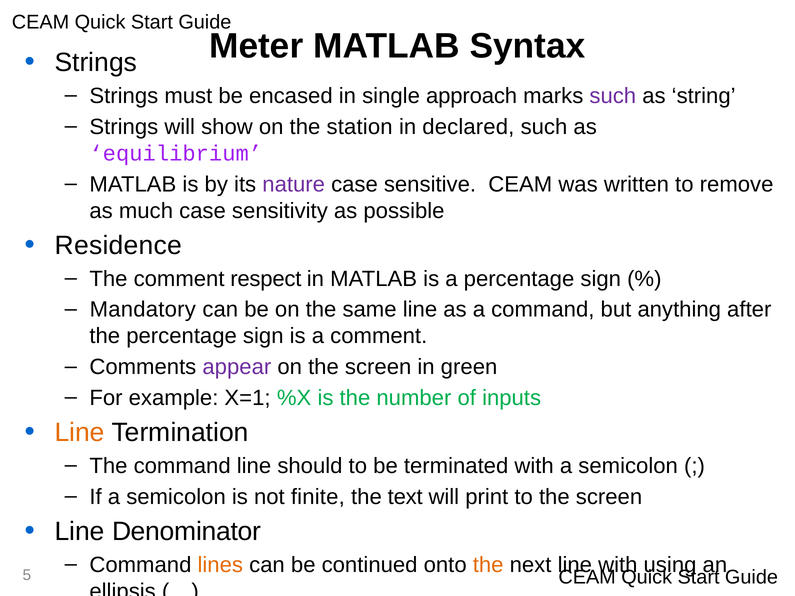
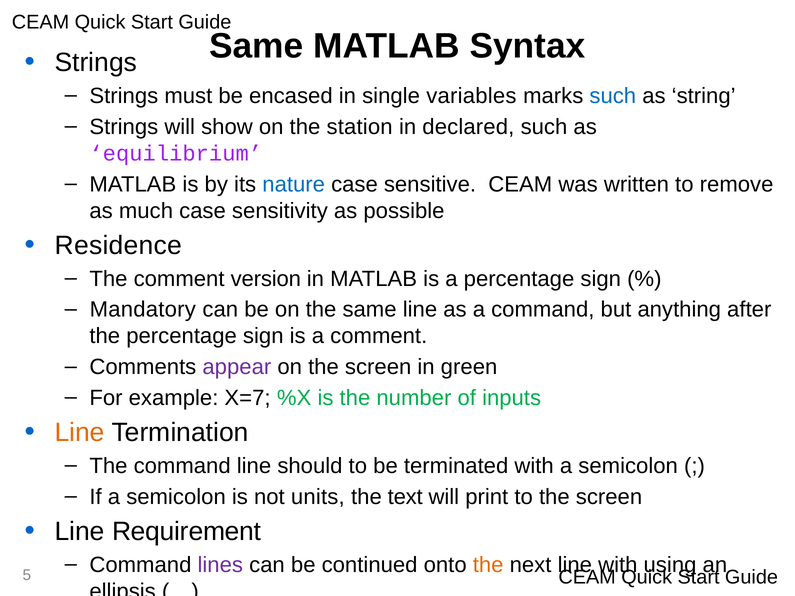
Meter: Meter -> Same (256, 46)
approach: approach -> variables (471, 96)
such colour: purple -> blue (613, 96)
nature colour: purple -> blue (294, 184)
respect: respect -> version (266, 279)
X=1: X=1 -> X=7 (248, 398)
finite: finite -> units (318, 497)
Denominator: Denominator -> Requirement (187, 532)
lines colour: orange -> purple (220, 565)
